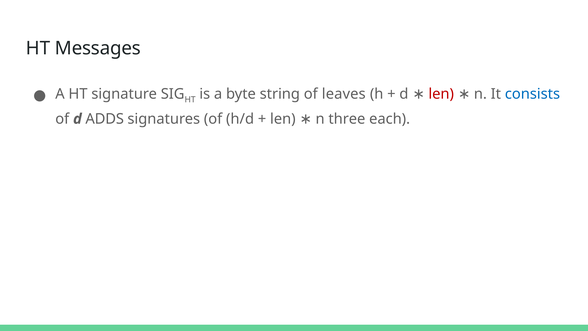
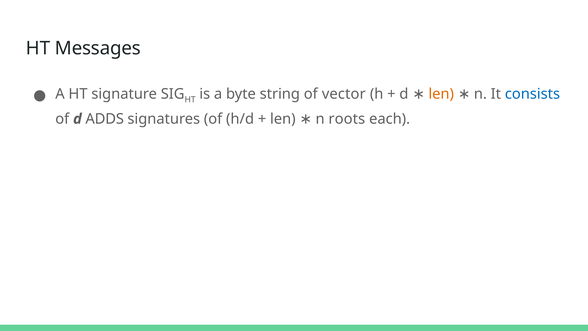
leaves: leaves -> vector (344, 94)
len colour: red -> orange (441, 94)
three: three -> roots (347, 119)
